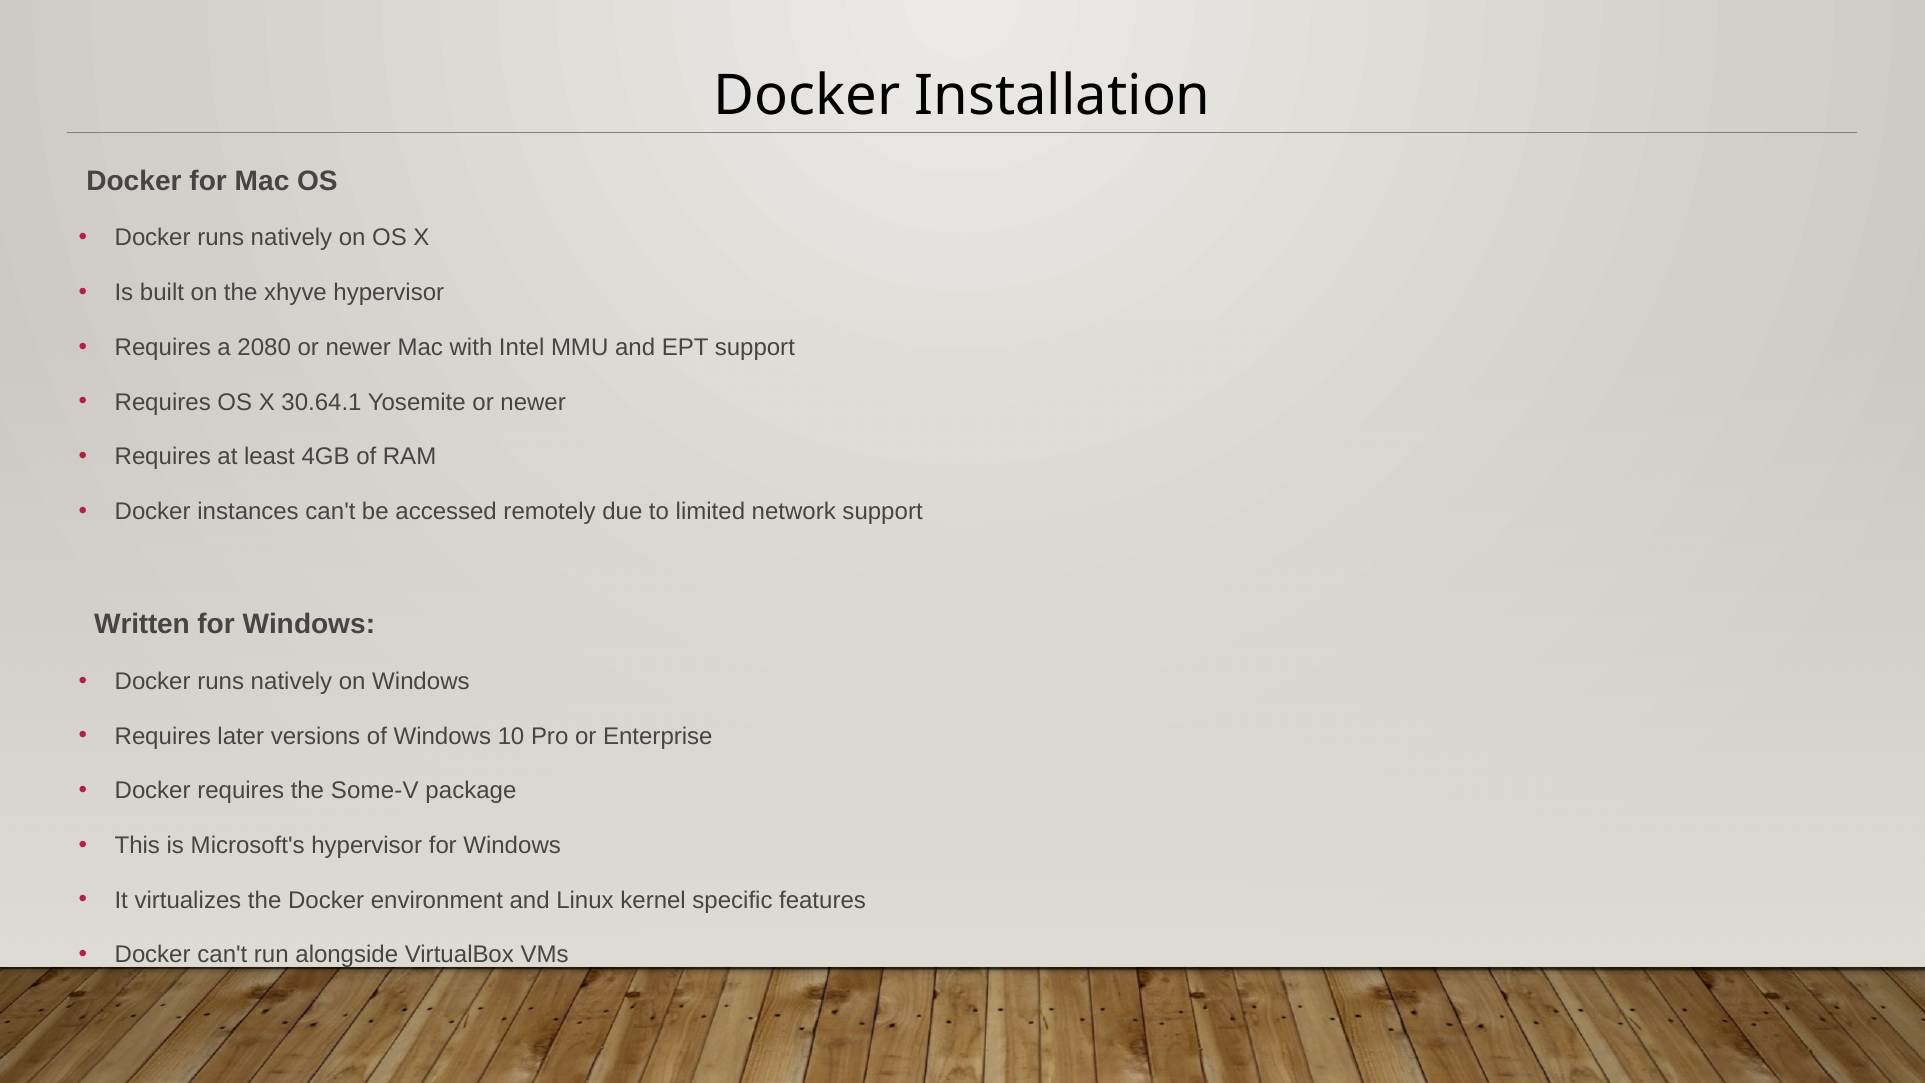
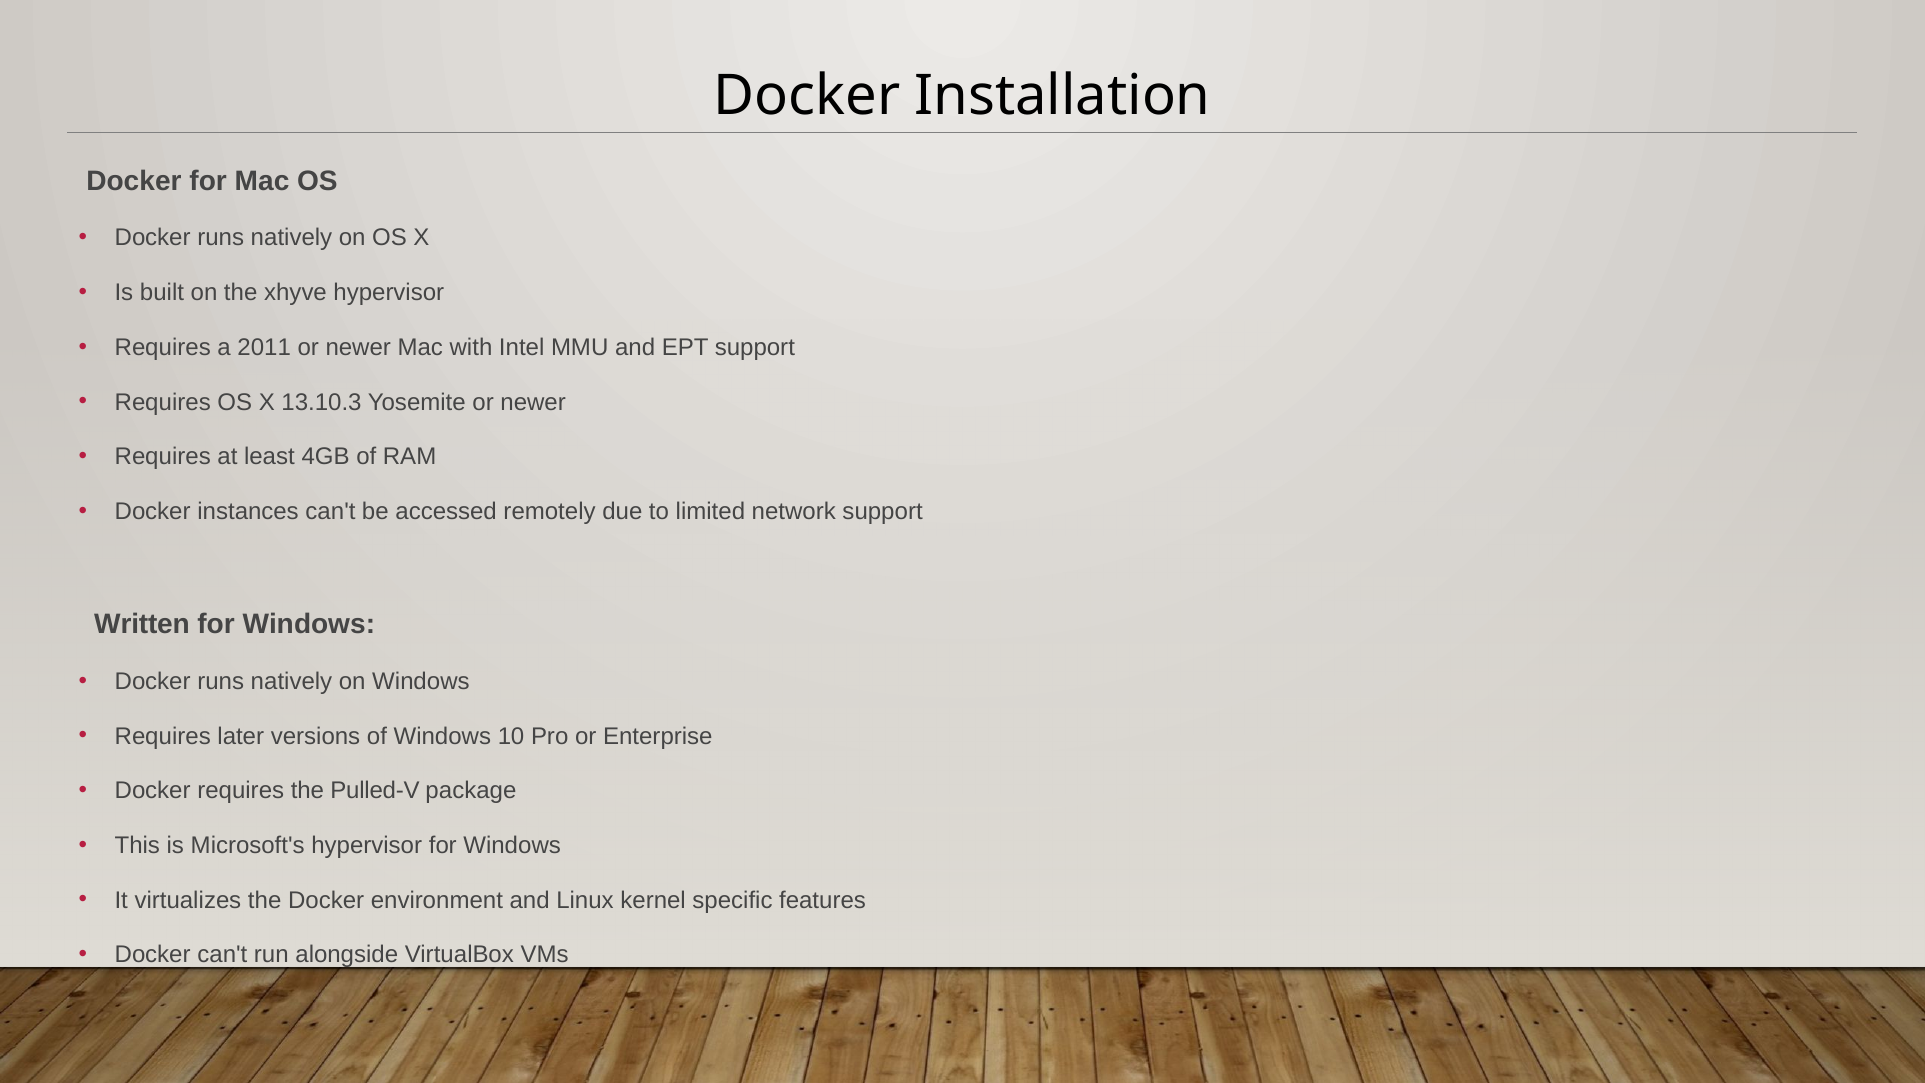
2080: 2080 -> 2011 (264, 347)
30.64.1: 30.64.1 -> 13.10.3 (321, 402)
Some-V: Some-V -> Pulled-V (375, 791)
